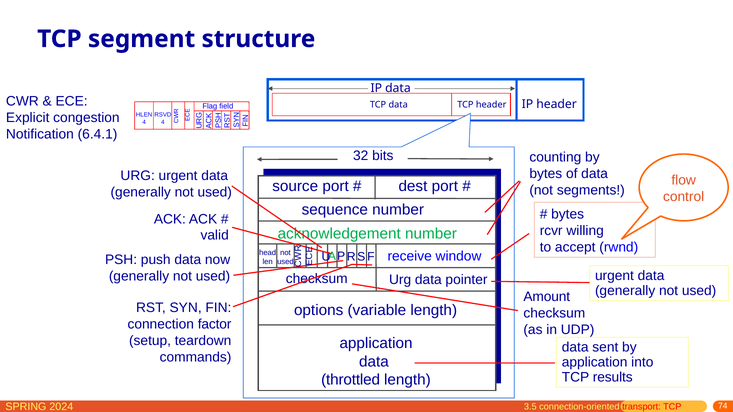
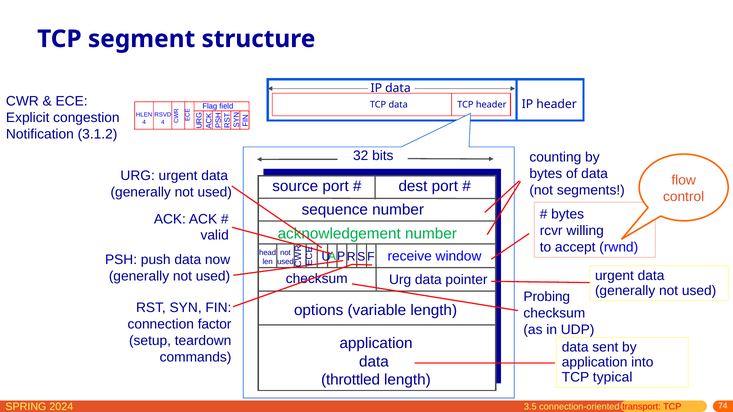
6.4.1: 6.4.1 -> 3.1.2 (98, 134)
Amount: Amount -> Probing (547, 297)
results: results -> typical (613, 377)
